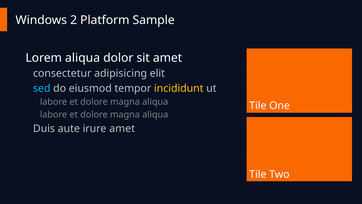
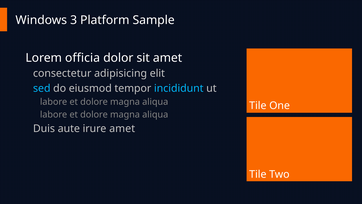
2: 2 -> 3 (74, 20)
Lorem aliqua: aliqua -> officia (83, 58)
incididunt colour: yellow -> light blue (179, 88)
